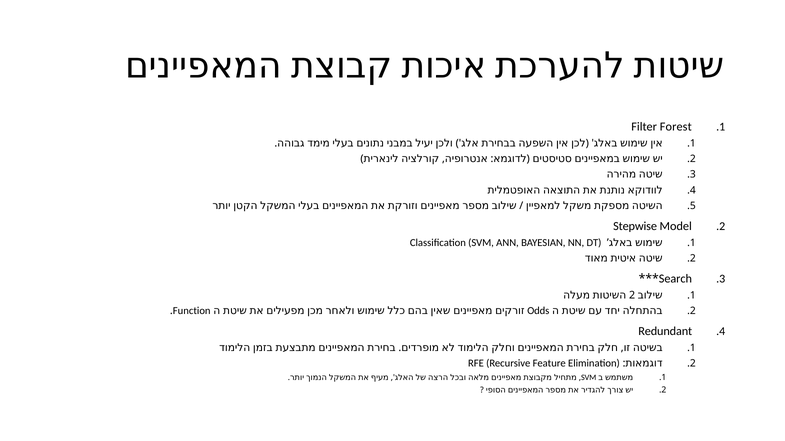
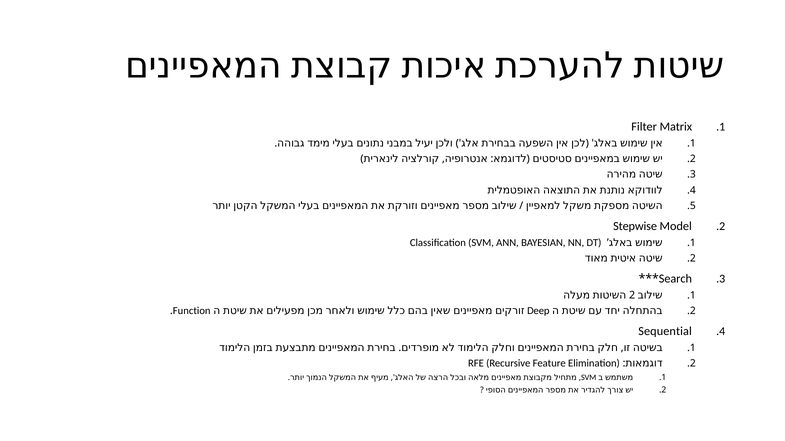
Forest: Forest -> Matrix (676, 127)
Odds: Odds -> Deep (538, 311)
Redundant: Redundant -> Sequential (665, 332)
